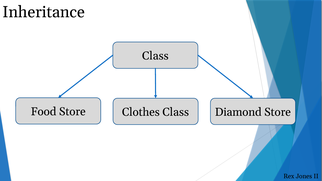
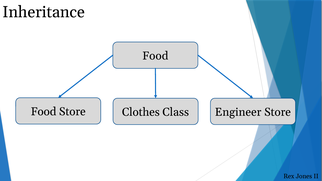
Class: Class -> Food (155, 56)
Diamond: Diamond -> Engineer (238, 112)
